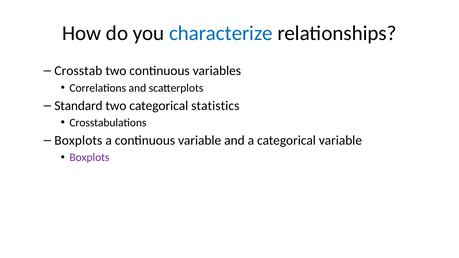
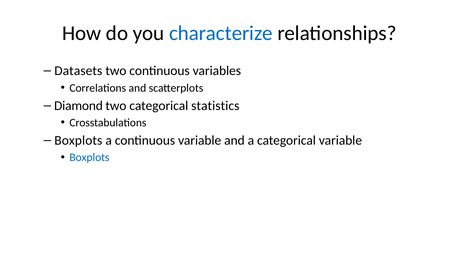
Crosstab: Crosstab -> Datasets (78, 71)
Standard: Standard -> Diamond (78, 106)
Boxplots colour: purple -> blue (89, 158)
